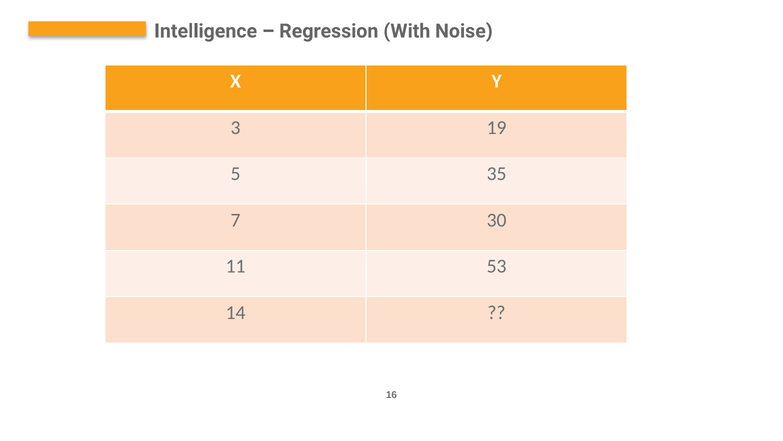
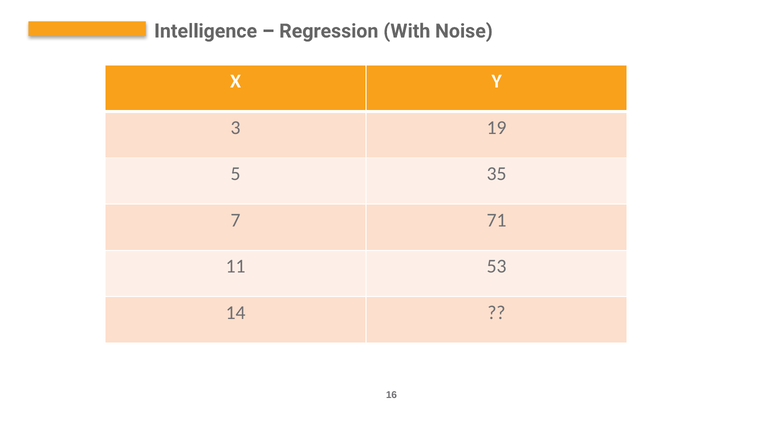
30: 30 -> 71 (497, 220)
